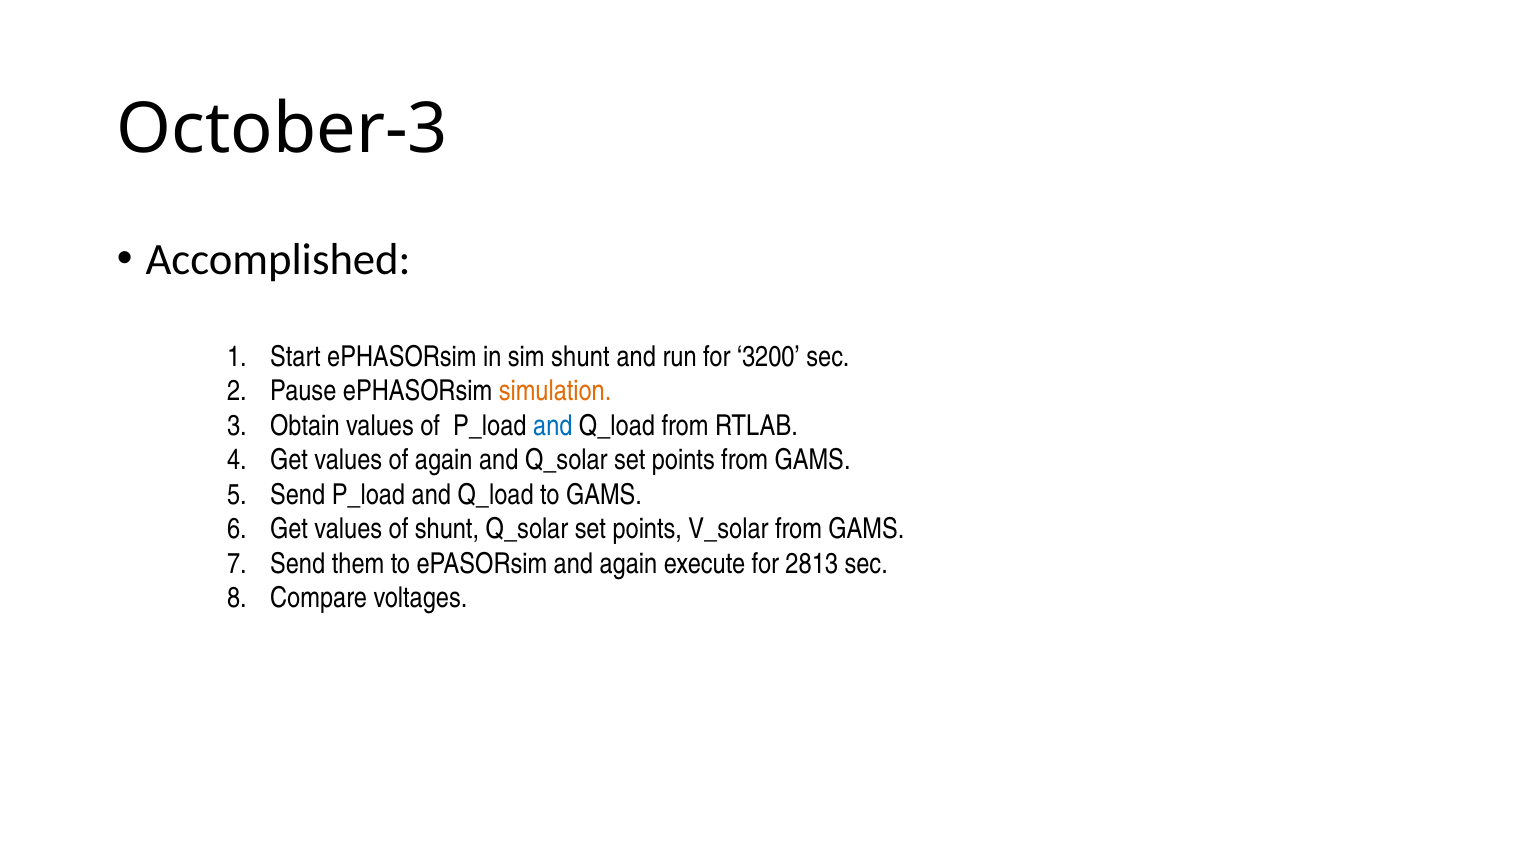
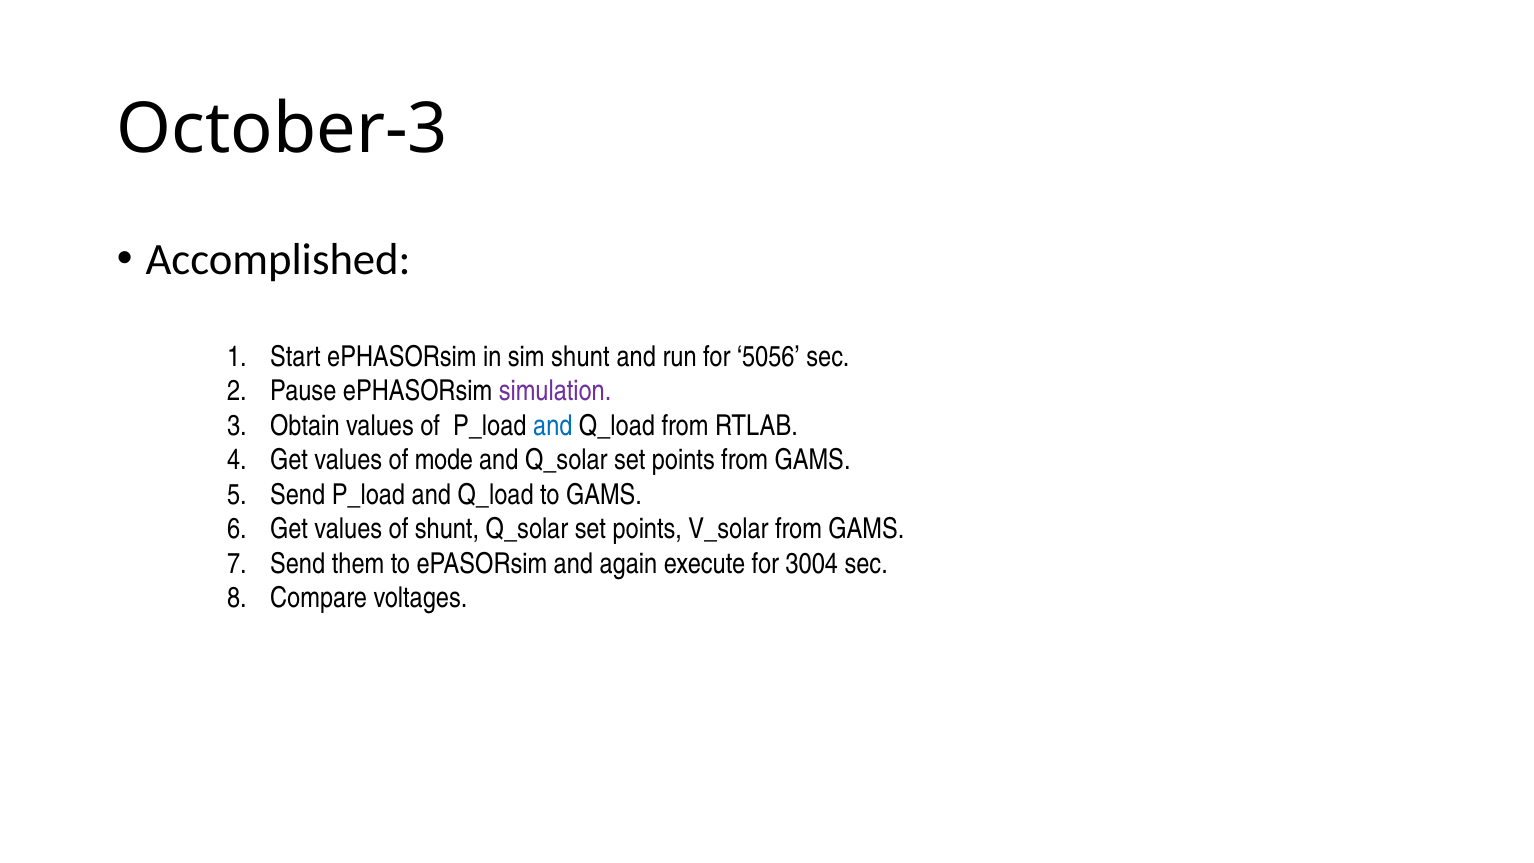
3200: 3200 -> 5056 (768, 357)
simulation colour: orange -> purple (555, 391)
of again: again -> mode (444, 460)
2813: 2813 -> 3004 (812, 564)
